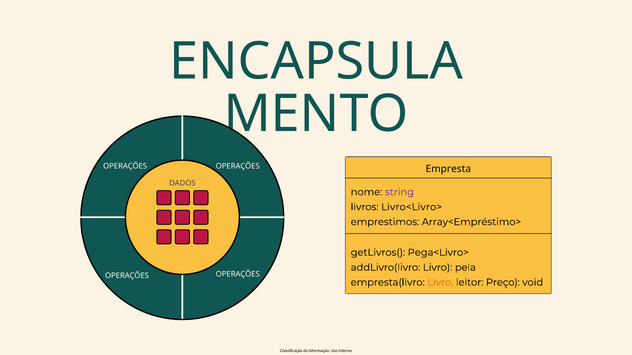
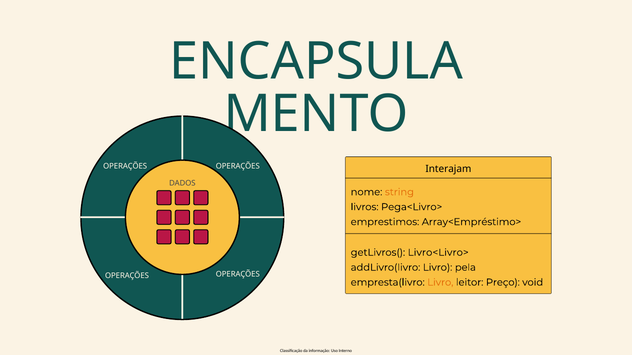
Empresta: Empresta -> Interajam (448, 169)
string colour: purple -> orange (399, 192)
Livro<Livro>: Livro<Livro> -> Pega<Livro> (412, 207)
Pega<Livro>: Pega<Livro> -> Livro<Livro> (438, 253)
